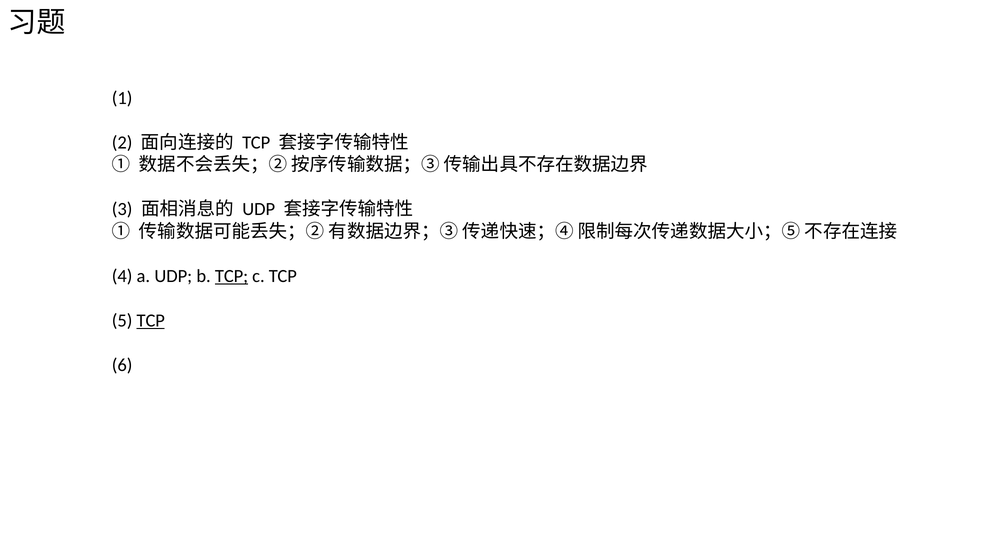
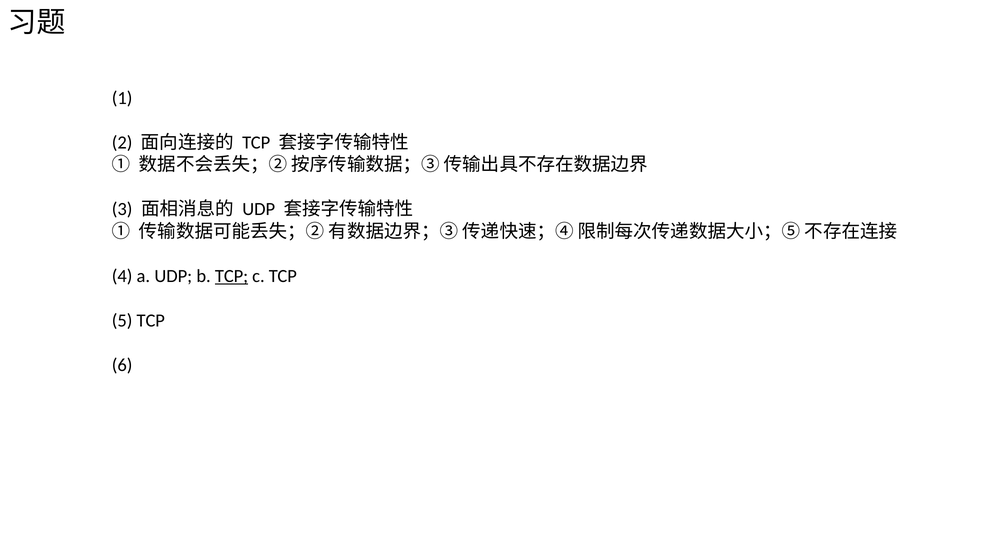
TCP underline: present -> none (151, 321)
